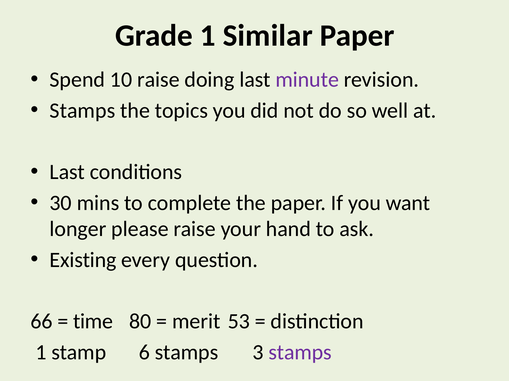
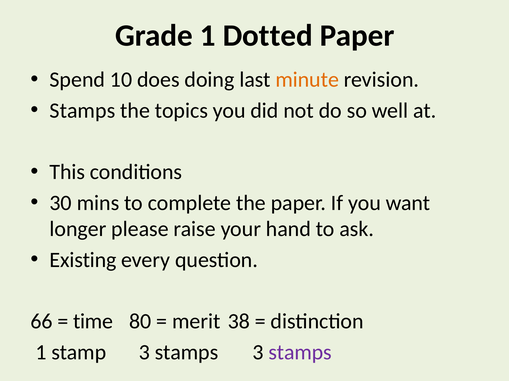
Similar: Similar -> Dotted (268, 36)
10 raise: raise -> does (158, 80)
minute colour: purple -> orange (307, 80)
Last: Last -> This (67, 172)
53: 53 -> 38 (239, 322)
stamp 6: 6 -> 3 (145, 353)
